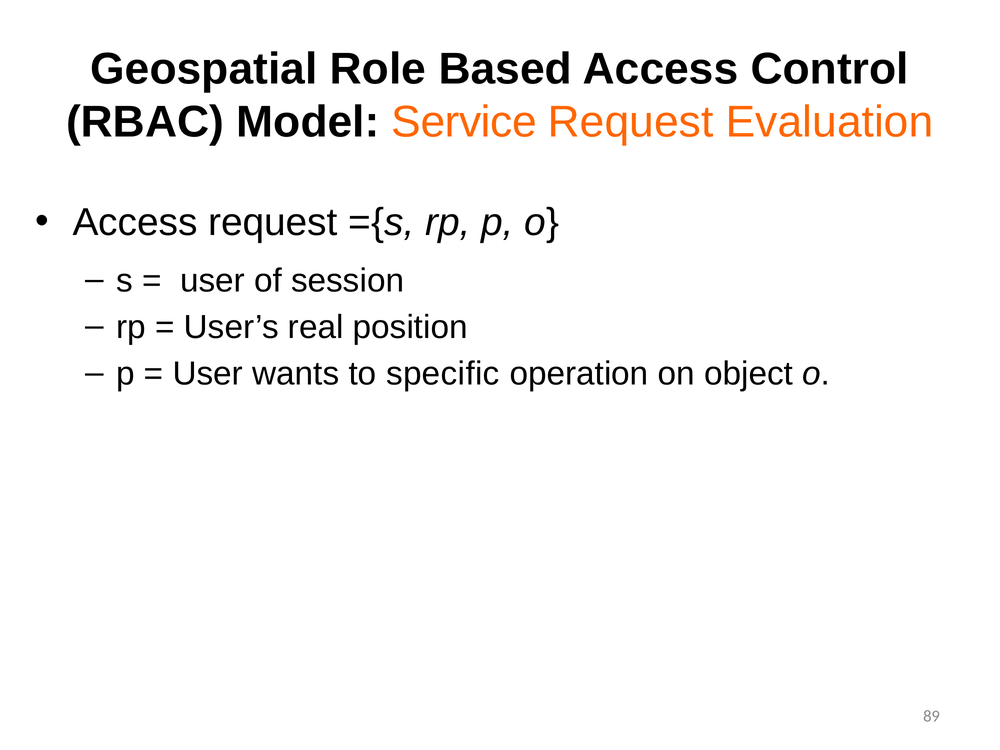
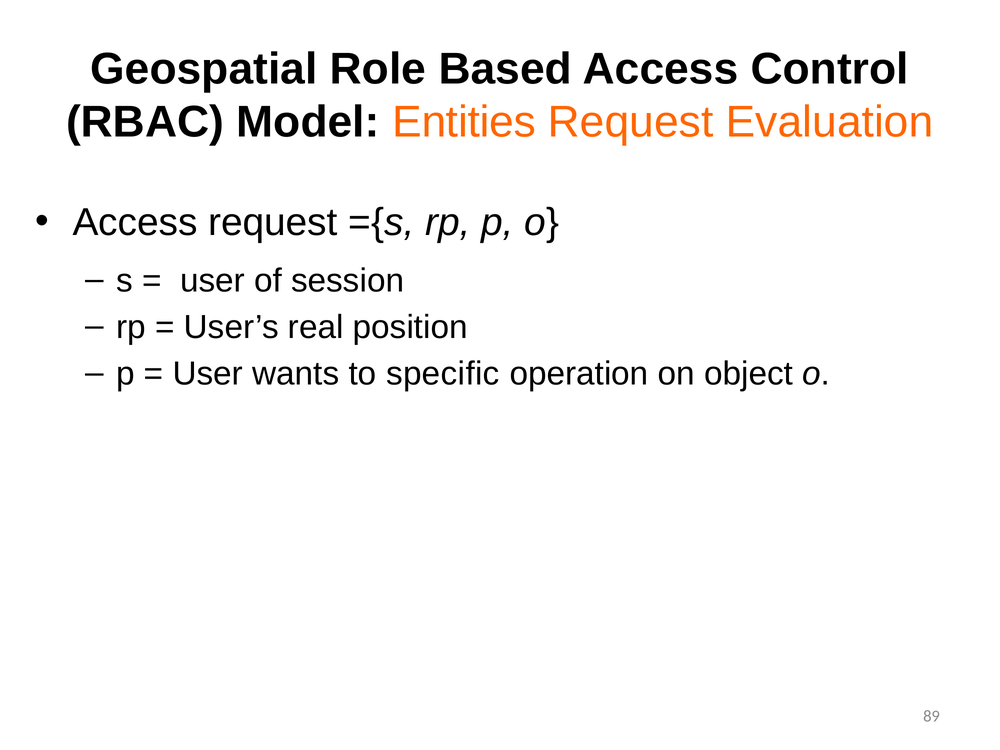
Service: Service -> Entities (464, 122)
